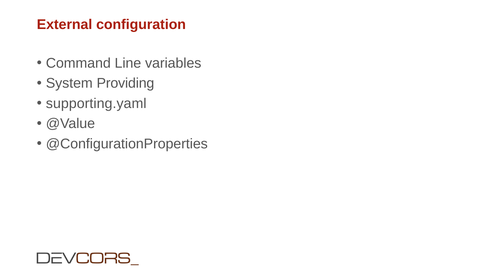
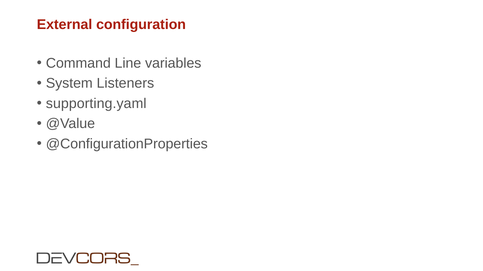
Providing: Providing -> Listeners (125, 83)
